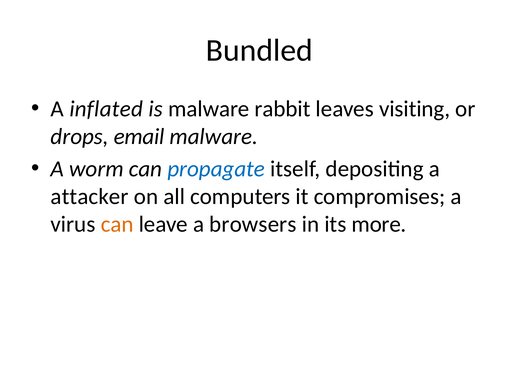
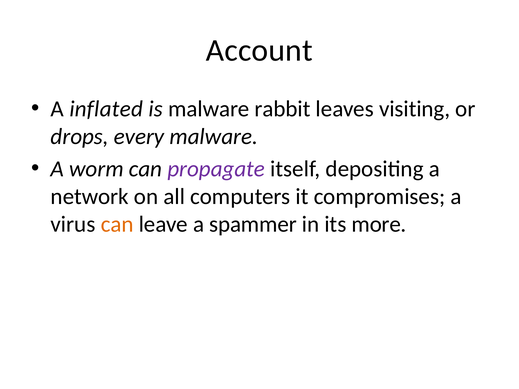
Bundled: Bundled -> Account (259, 50)
email: email -> every (139, 137)
propagate colour: blue -> purple (216, 169)
attacker: attacker -> network (90, 197)
browsers: browsers -> spammer (253, 224)
